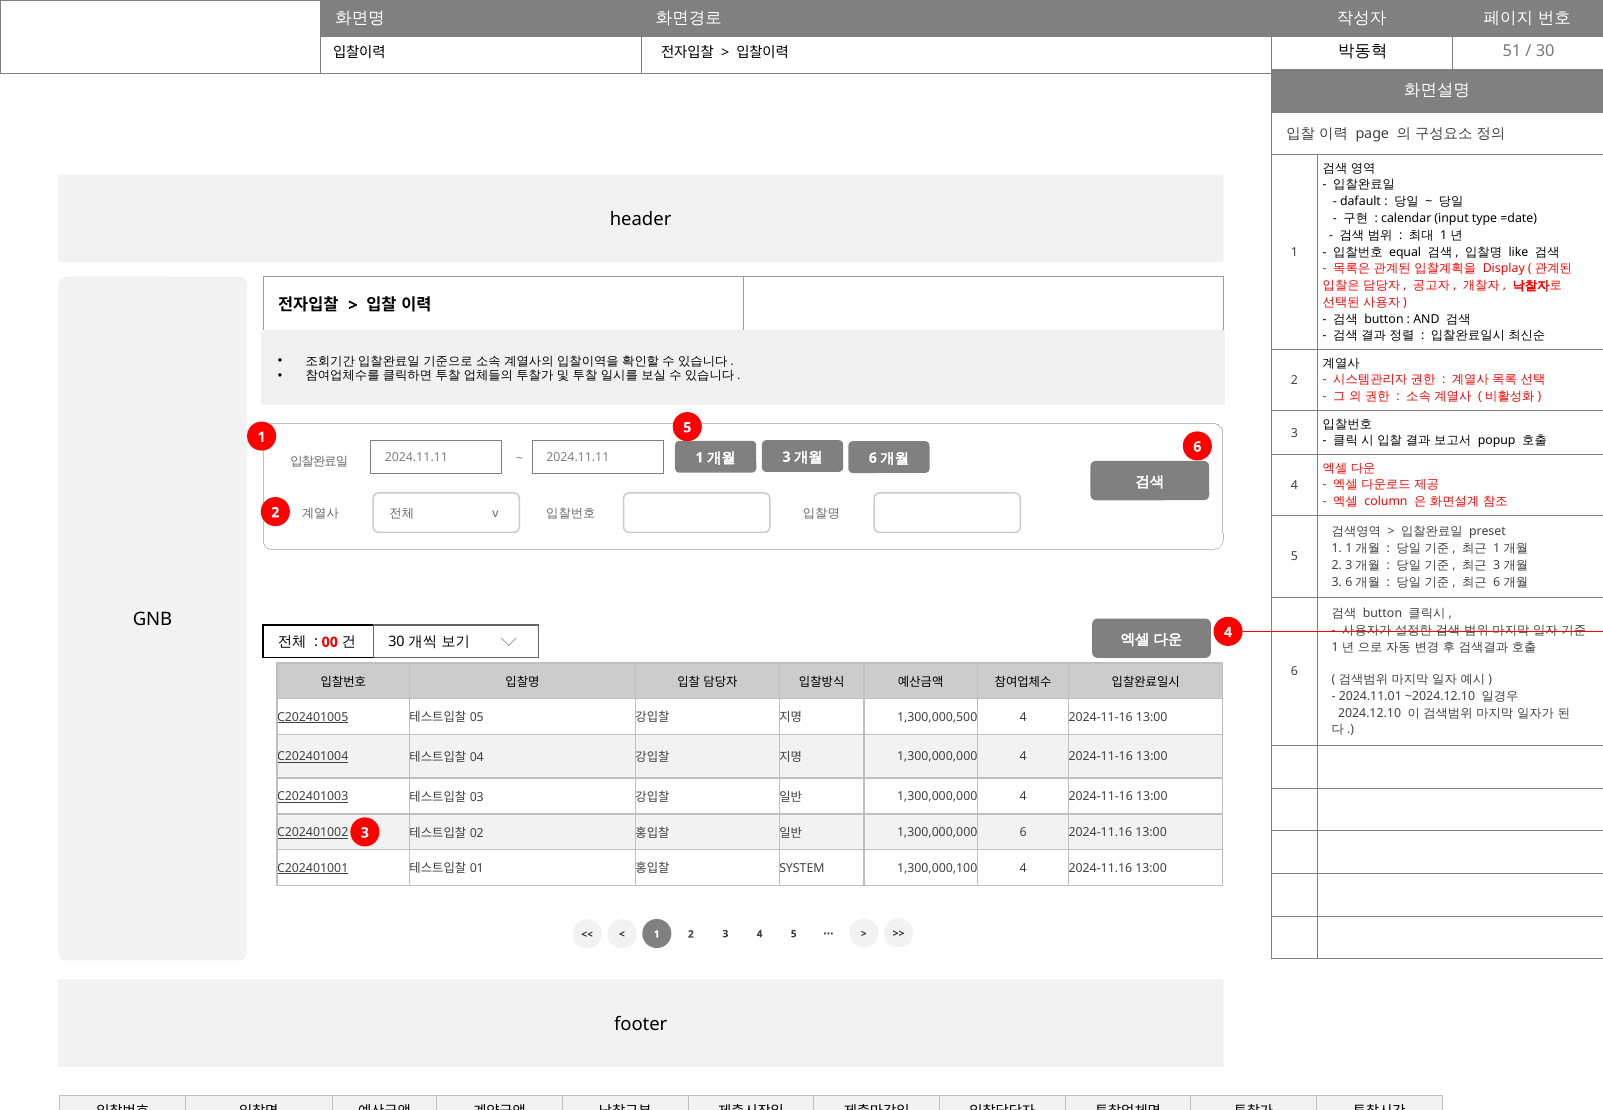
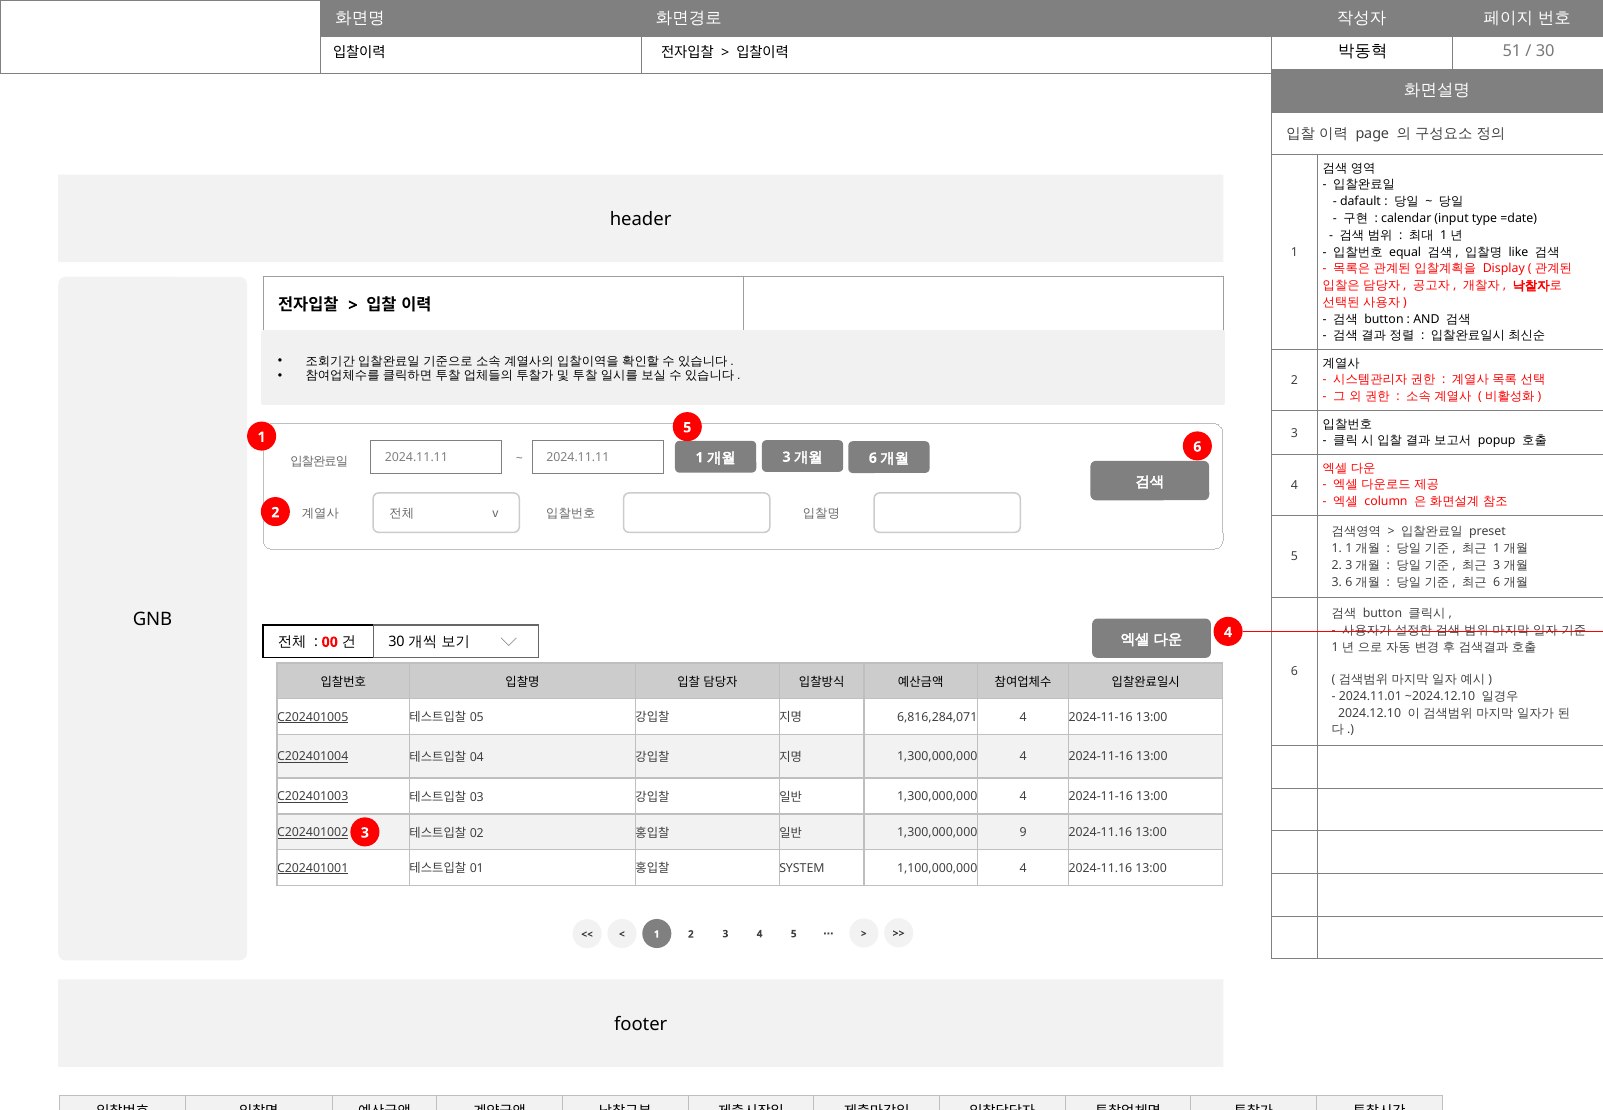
1,300,000,500: 1,300,000,500 -> 6,816,284,071 (937, 717)
1,300,000,000 6: 6 -> 9 (1023, 832)
SYSTEM 1,300,000,100: 1,300,000,100 -> 1,100,000,000 (937, 868)
